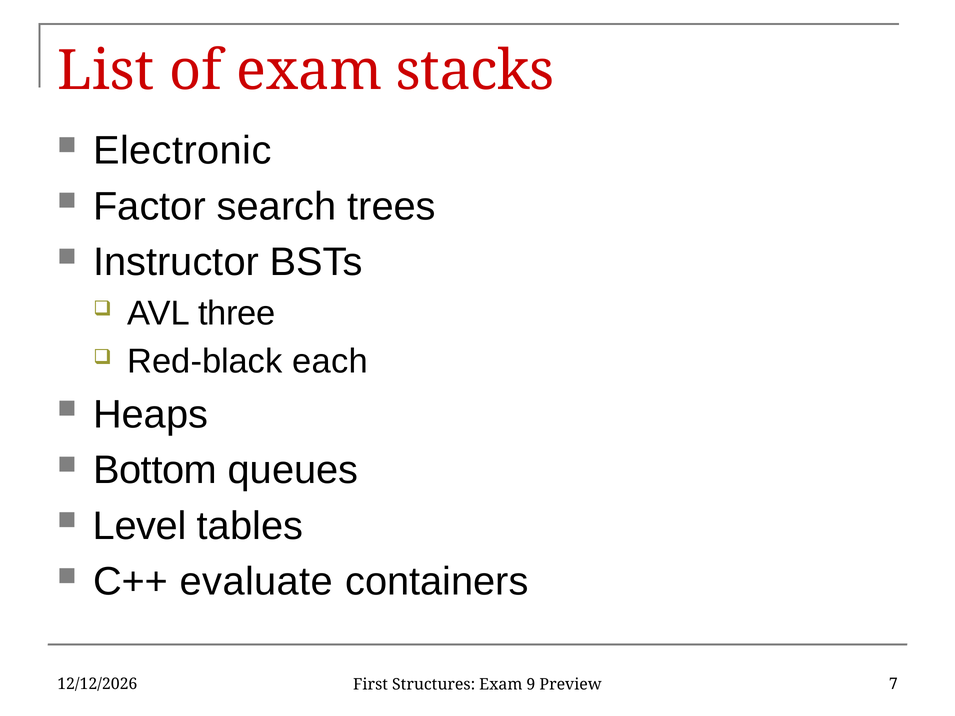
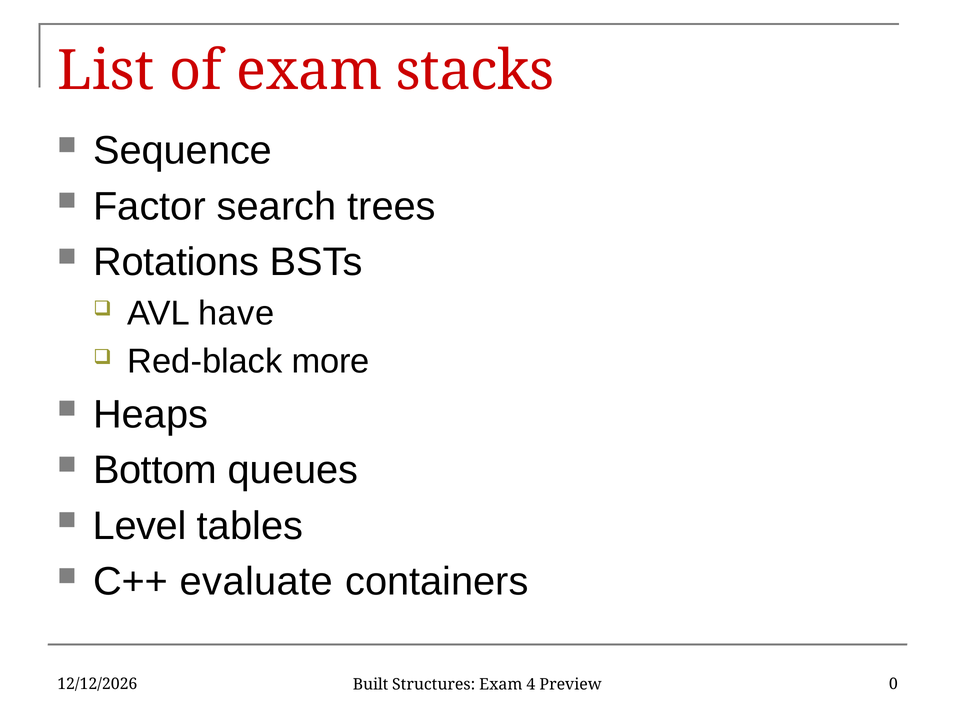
Electronic: Electronic -> Sequence (183, 151)
Instructor: Instructor -> Rotations (176, 262)
three: three -> have (236, 313)
each: each -> more (331, 362)
First: First -> Built (371, 685)
9: 9 -> 4 (531, 685)
7: 7 -> 0 (893, 684)
